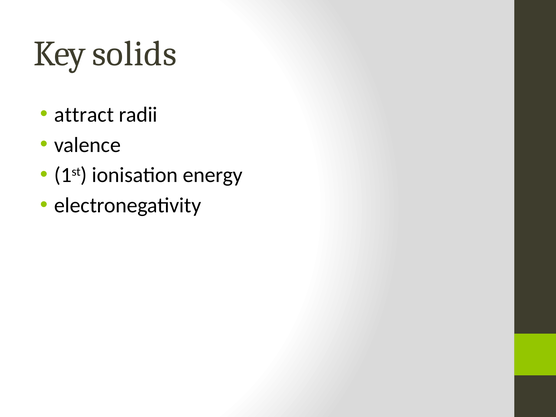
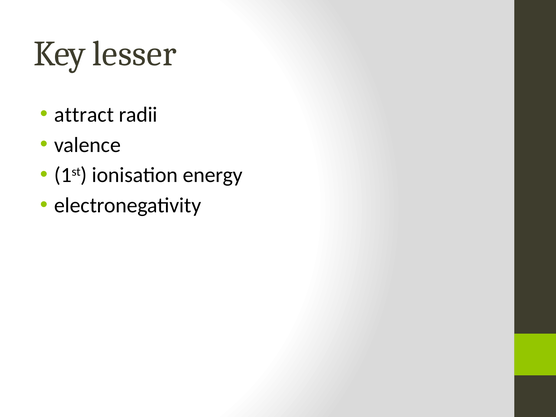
solids: solids -> lesser (134, 54)
